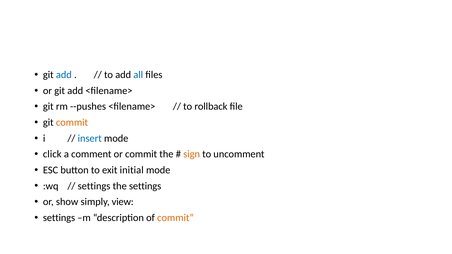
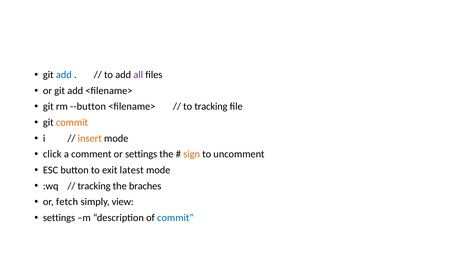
all colour: blue -> purple (138, 75)
--pushes: --pushes -> --button (88, 107)
to rollback: rollback -> tracking (211, 107)
insert colour: blue -> orange (90, 138)
or commit: commit -> settings (141, 154)
initial: initial -> latest (132, 170)
settings: settings -> tracking (94, 186)
the settings: settings -> braches (145, 186)
show: show -> fetch (67, 202)
commit colour: orange -> blue (175, 218)
